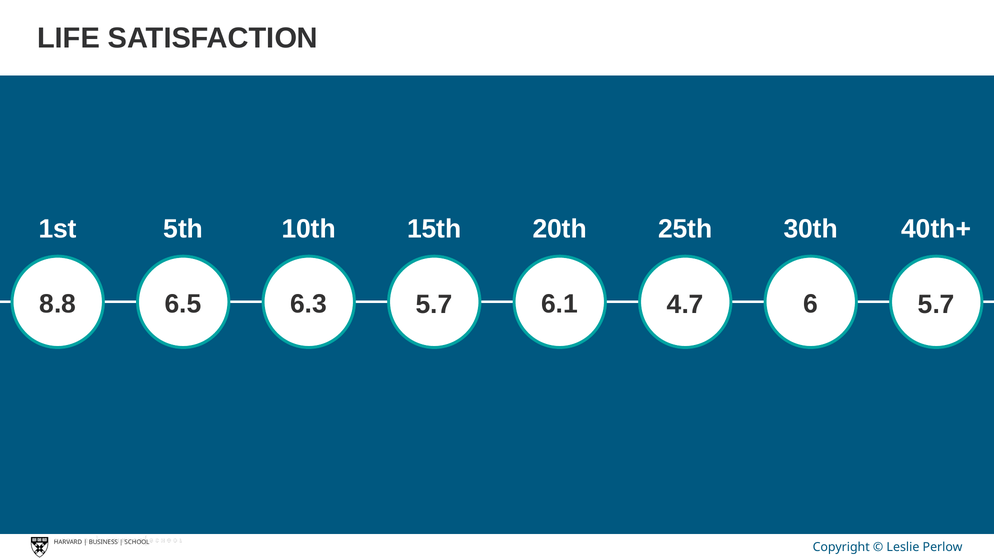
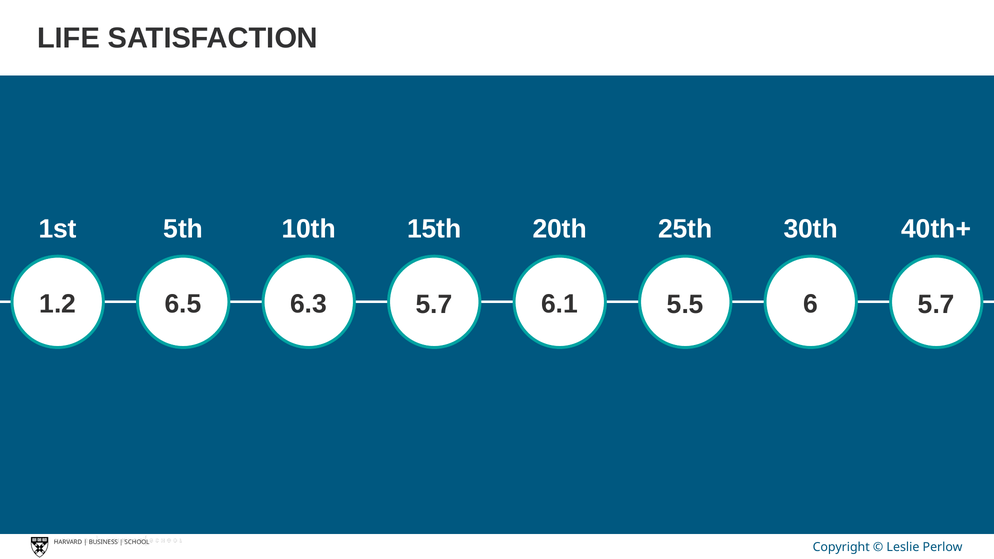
8.8: 8.8 -> 1.2 (58, 304)
4.7: 4.7 -> 5.5 (685, 305)
